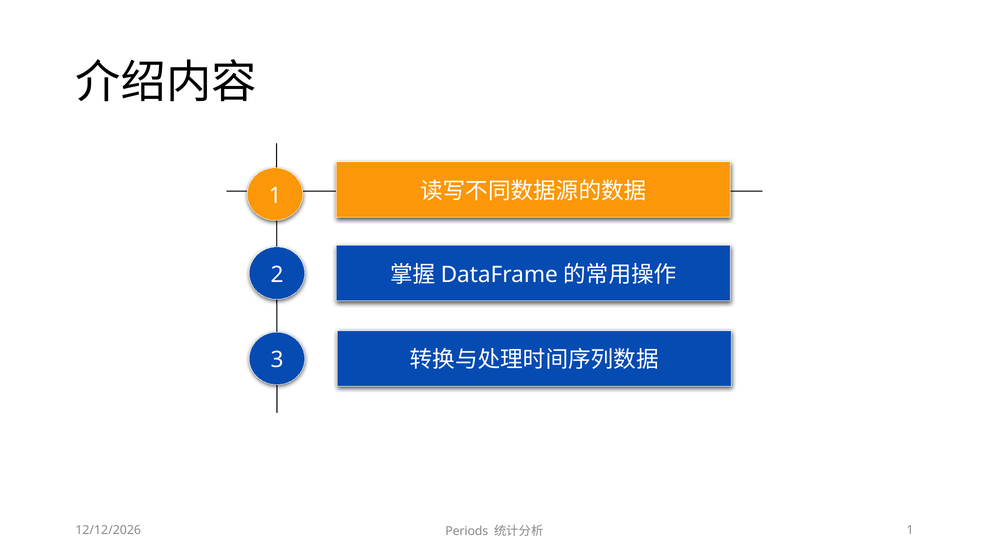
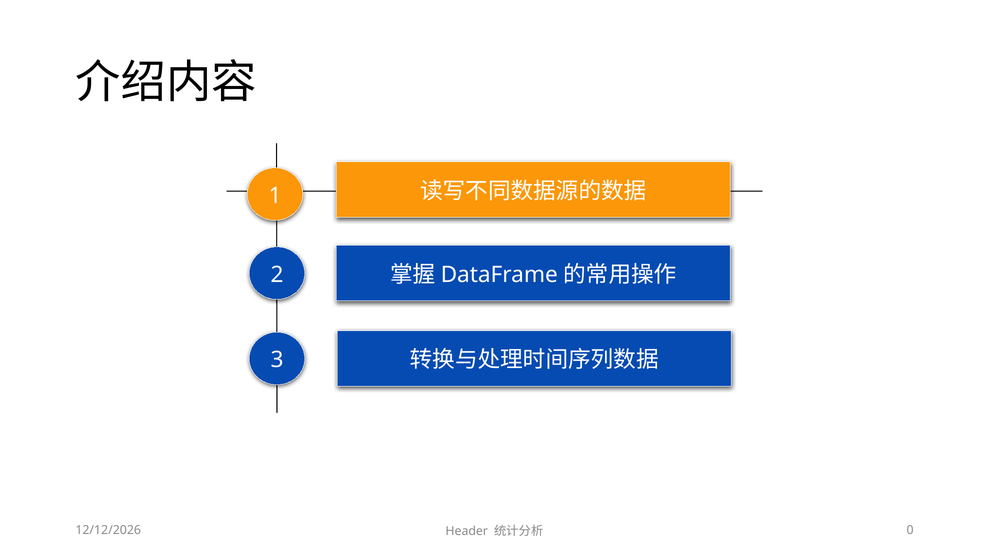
1: 1 -> 0 (910, 530)
Periods: Periods -> Header (467, 531)
